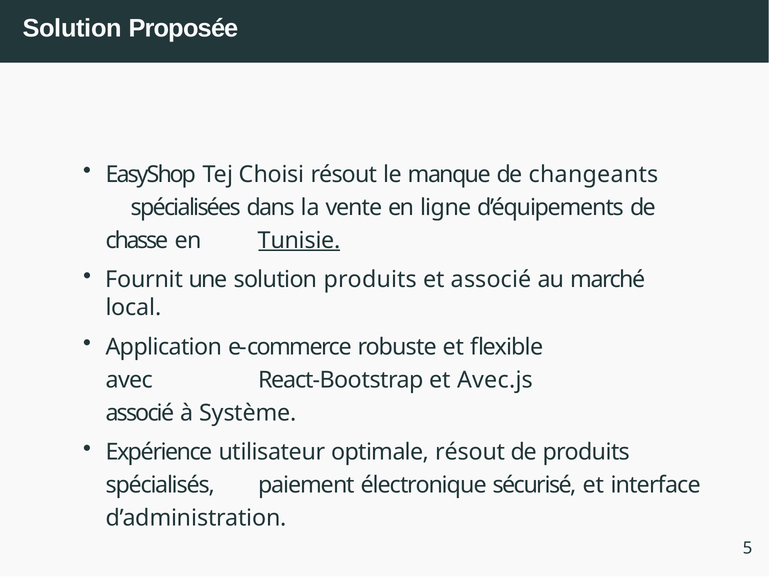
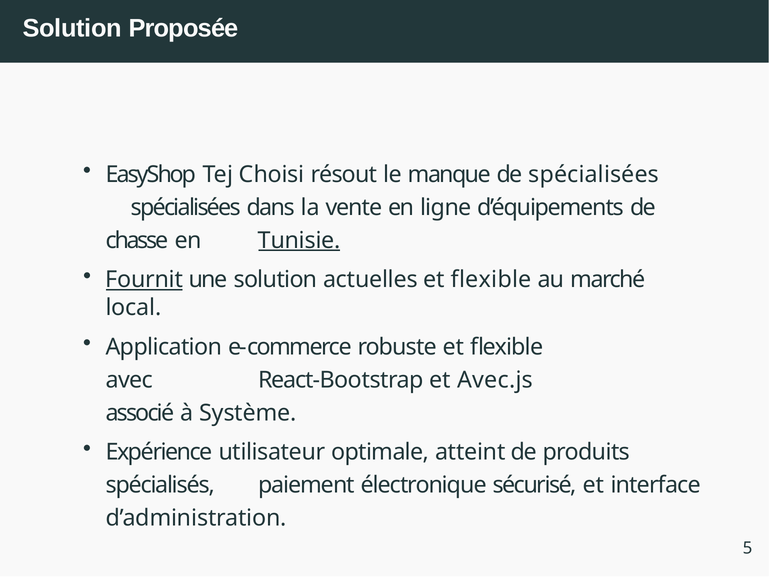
de changeants: changeants -> spécialisées (594, 175)
Fournit underline: none -> present (144, 280)
solution produits: produits -> actuelles (370, 280)
associé: associé -> flexible (491, 280)
optimale résout: résout -> atteint (470, 452)
